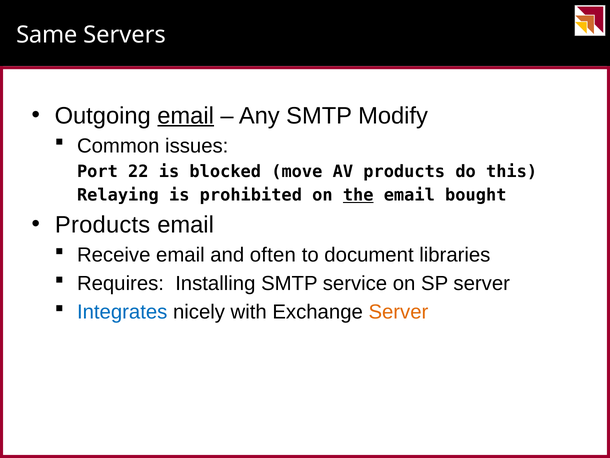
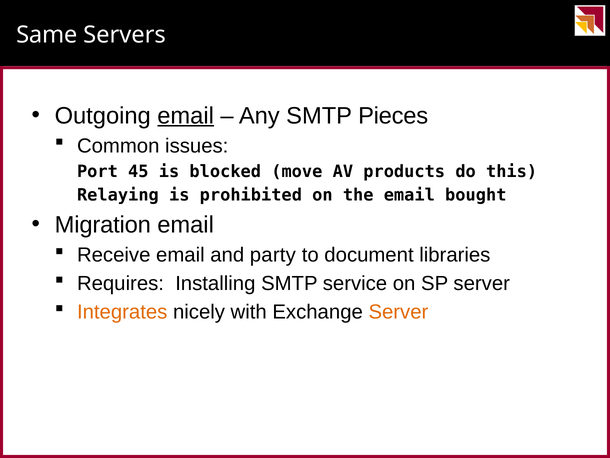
Modify: Modify -> Pieces (393, 116)
22: 22 -> 45 (138, 171)
the underline: present -> none (358, 195)
Products: Products -> Migration (103, 225)
often: often -> party (273, 255)
Integrates colour: blue -> orange (122, 312)
